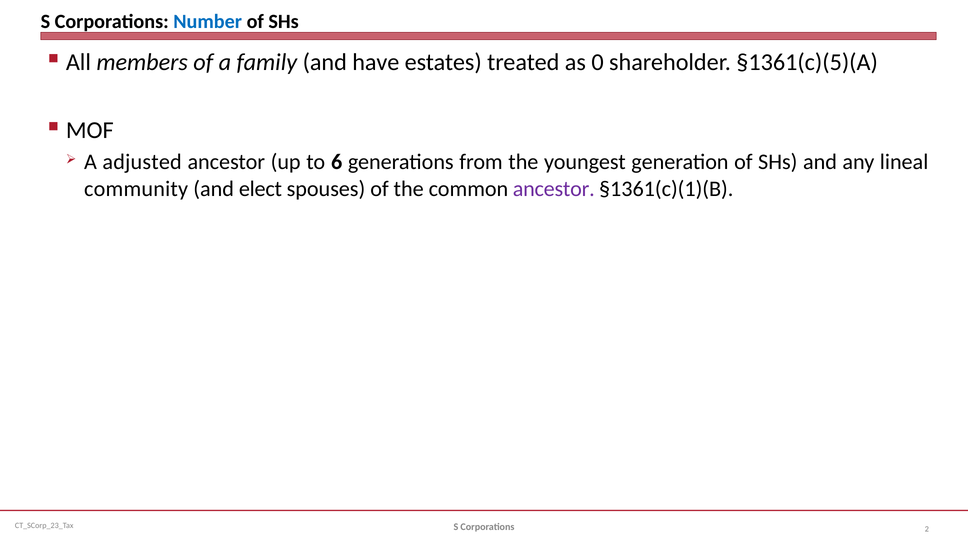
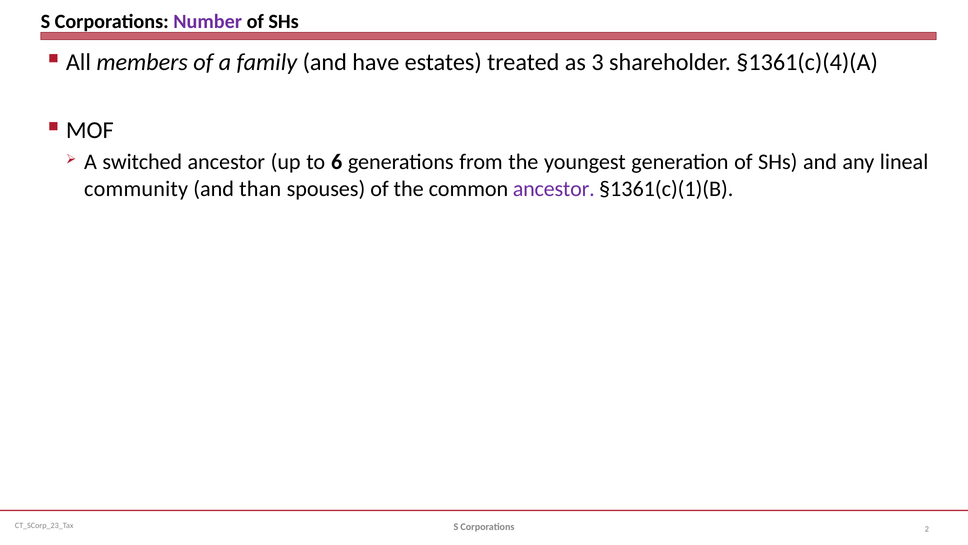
Number colour: blue -> purple (208, 22)
0: 0 -> 3 (598, 62)
§1361(c)(5)(A: §1361(c)(5)(A -> §1361(c)(4)(A (807, 62)
adjusted: adjusted -> switched (142, 162)
elect: elect -> than (260, 189)
